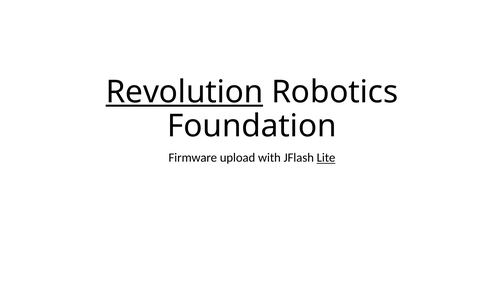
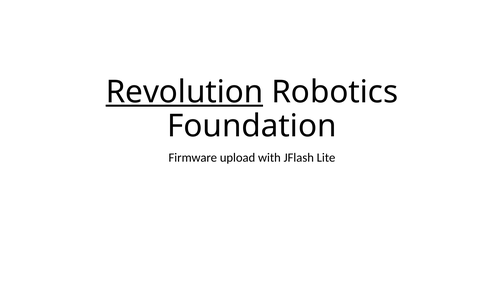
Lite underline: present -> none (326, 158)
